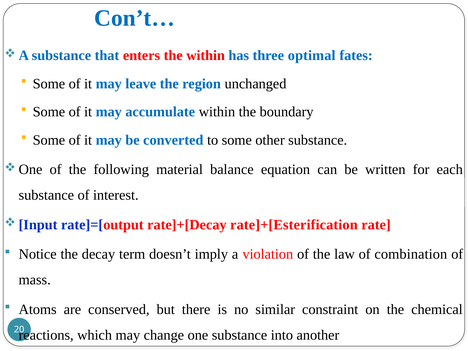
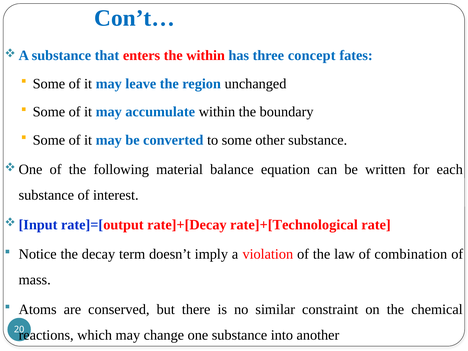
optimal: optimal -> concept (312, 56)
rate]+[Esterification: rate]+[Esterification -> rate]+[Technological (294, 225)
